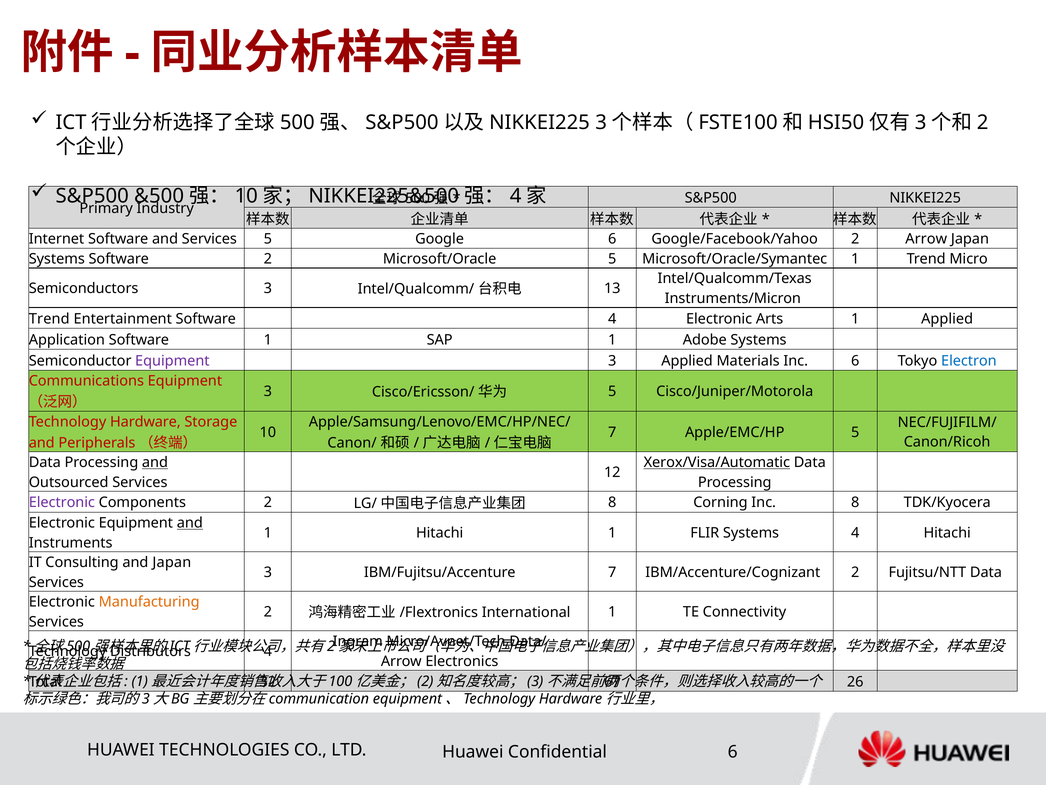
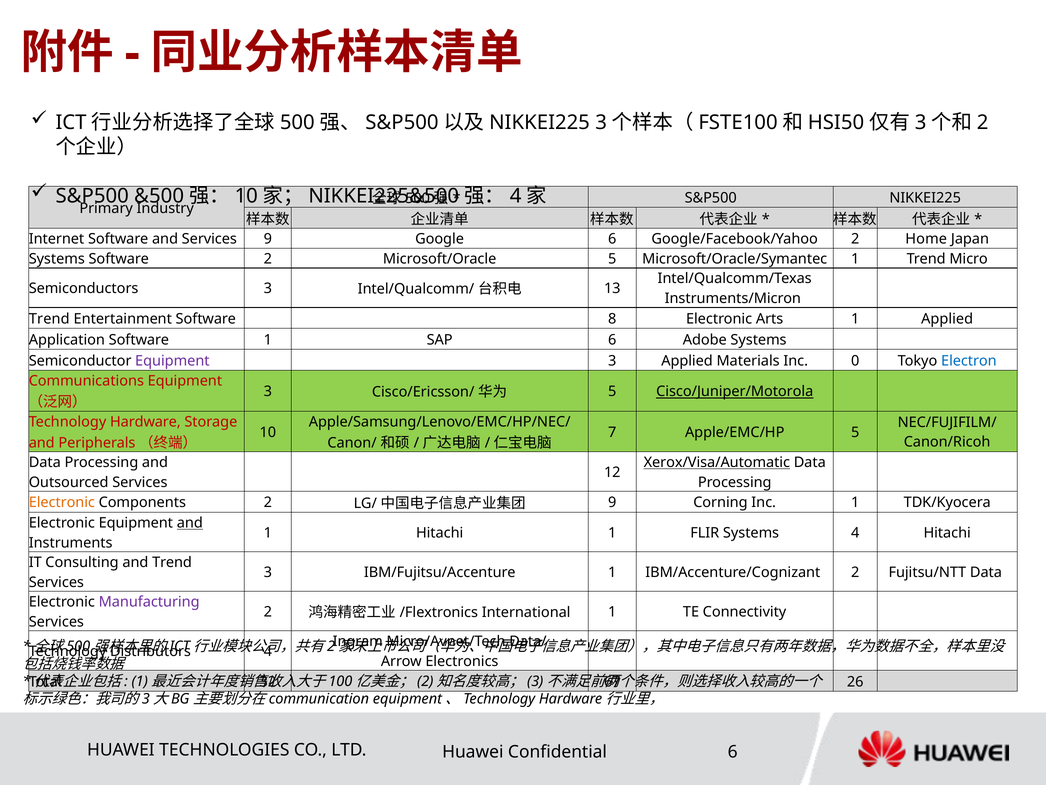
Services 5: 5 -> 9 (268, 239)
2 Arrow: Arrow -> Home (926, 239)
Software 4: 4 -> 8 (612, 319)
SAP 1: 1 -> 6 (612, 340)
Inc 6: 6 -> 0 (855, 361)
Cisco/Juniper/Motorola underline: none -> present (735, 391)
and underline: present -> none (155, 462)
Electronic colour: purple -> orange (62, 502)
8: 8 -> 9 (612, 502)
Inc 8: 8 -> 1 (855, 502)
and Japan: Japan -> Trend (172, 562)
IBM/Fujitsu/Accenture 7: 7 -> 1 (612, 572)
Manufacturing colour: orange -> purple (149, 602)
